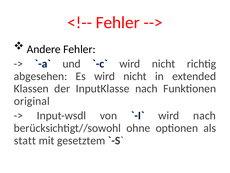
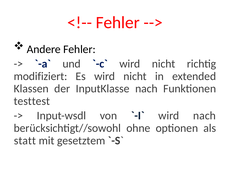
abgesehen: abgesehen -> modifiziert (41, 76)
original: original -> testtest (32, 101)
